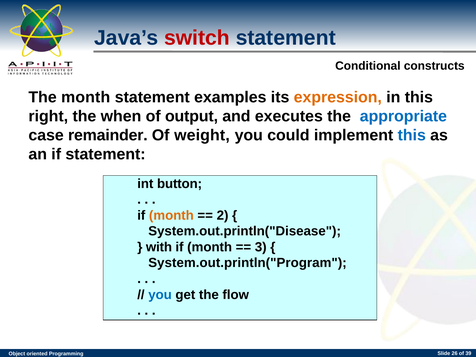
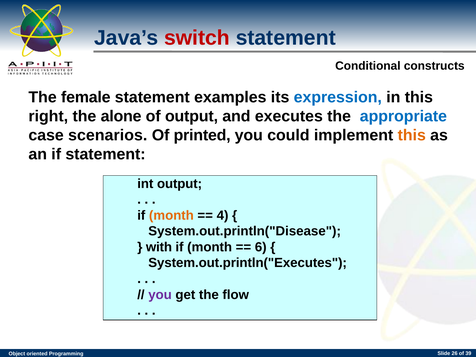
The month: month -> female (86, 97)
expression colour: orange -> blue (338, 97)
when: when -> alone (121, 116)
remainder: remainder -> scenarios (108, 135)
weight: weight -> printed (202, 135)
this colour: blue -> orange (412, 135)
int button: button -> output (180, 184)
2: 2 -> 4 (223, 215)
3: 3 -> 6 (261, 247)
System.out.println("Program: System.out.println("Program -> System.out.println("Executes (248, 263)
you colour: blue -> purple (160, 295)
